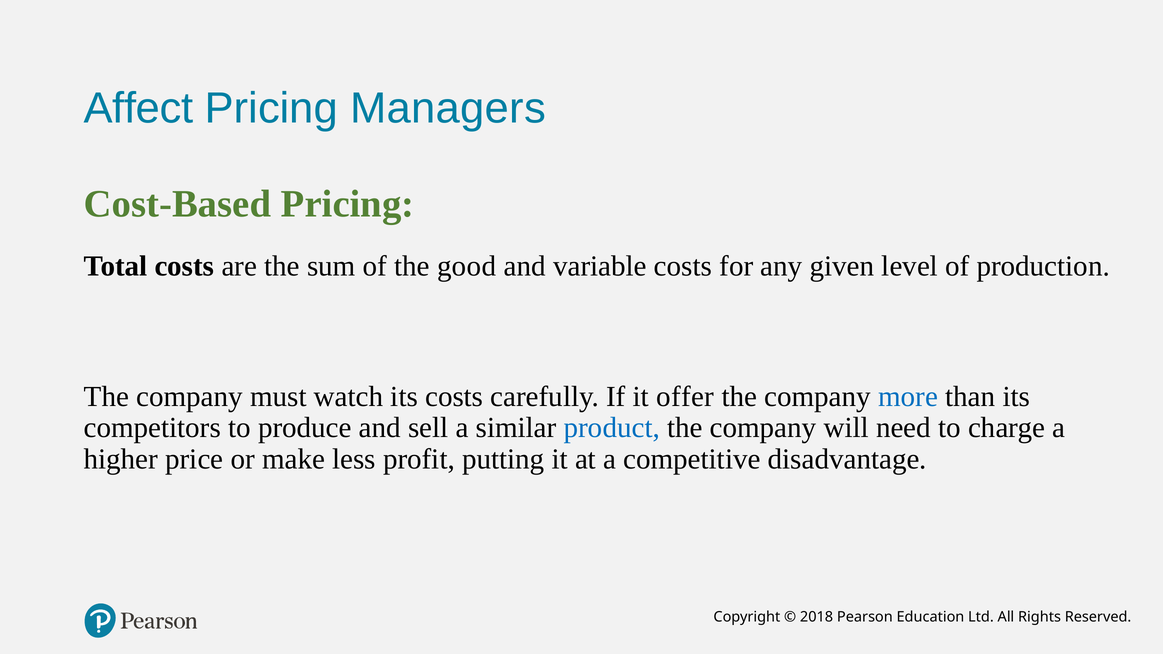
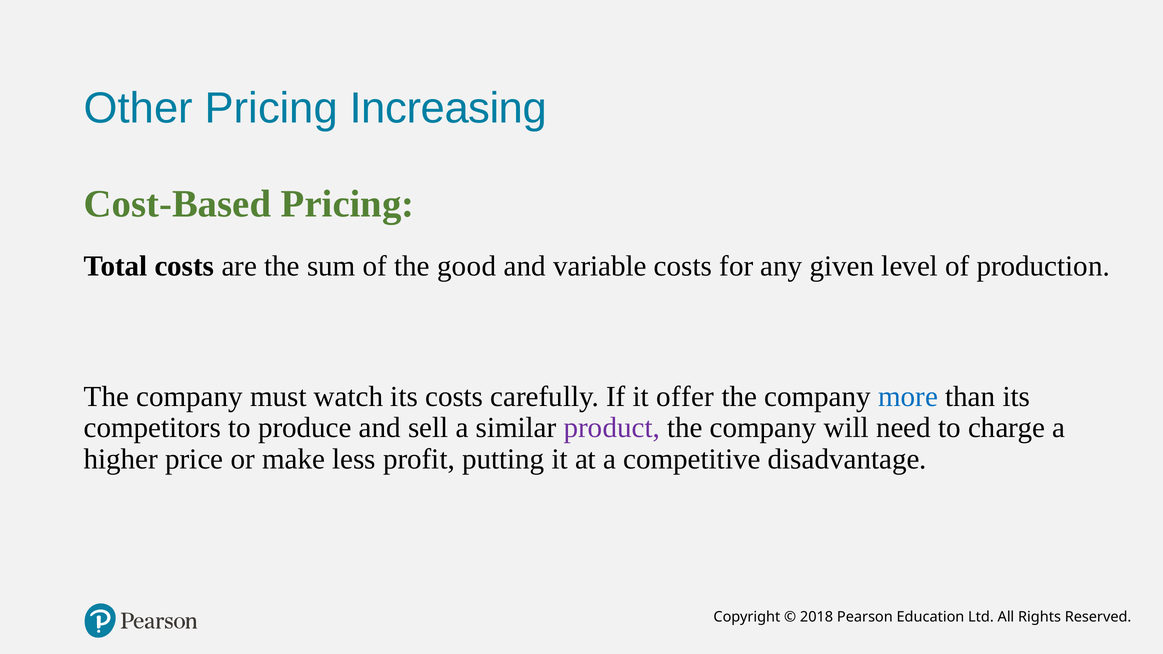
Affect: Affect -> Other (138, 108)
Managers: Managers -> Increasing (448, 108)
product colour: blue -> purple (612, 428)
